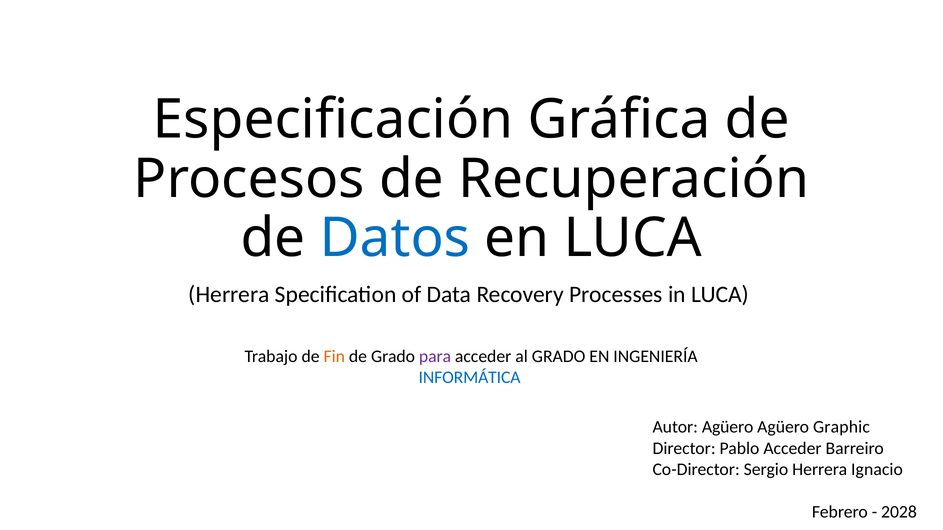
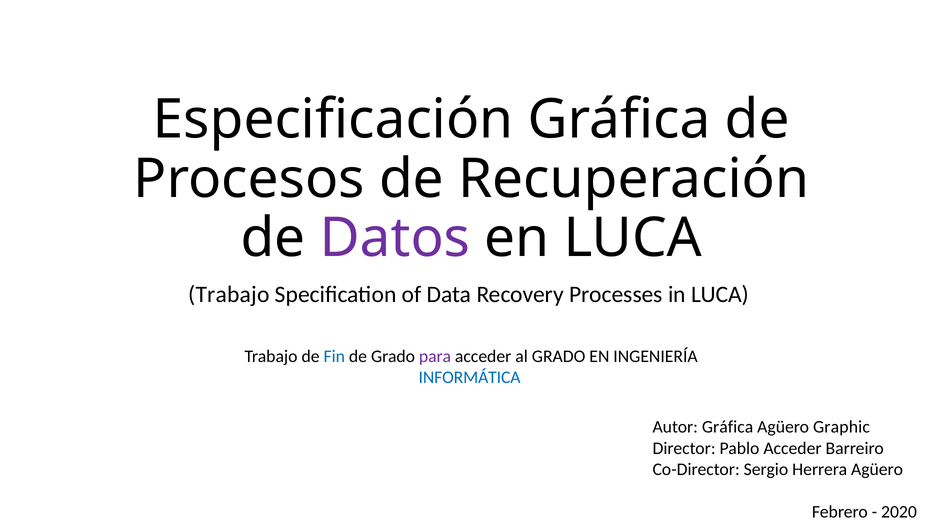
Datos colour: blue -> purple (395, 239)
Herrera: Herrera -> Trabajo (229, 295)
Fin colour: orange -> blue (334, 357)
Autor Agüero: Agüero -> Gráfica (728, 427)
Herrera Ignacio: Ignacio -> Agüero (877, 470)
2028: 2028 -> 2020 (899, 512)
